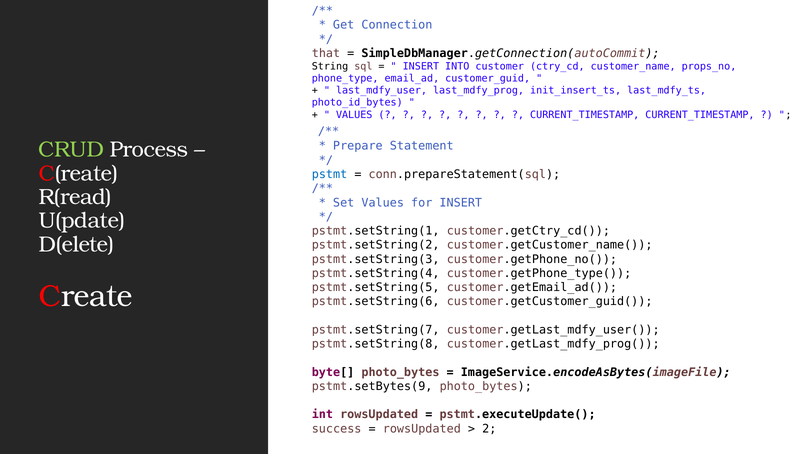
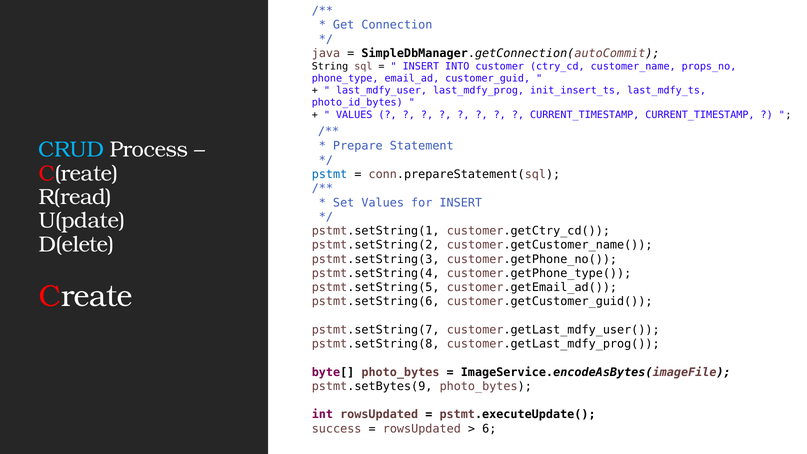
that: that -> java (326, 53)
CRUD colour: light green -> light blue (71, 150)
2: 2 -> 6 (489, 429)
